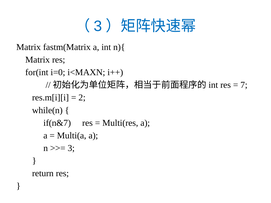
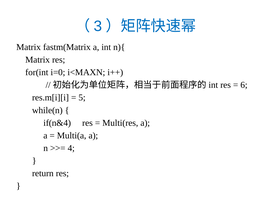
7: 7 -> 6 (244, 85)
2: 2 -> 5 (82, 98)
if(n&7: if(n&7 -> if(n&4 (57, 123)
3: 3 -> 4 (71, 148)
